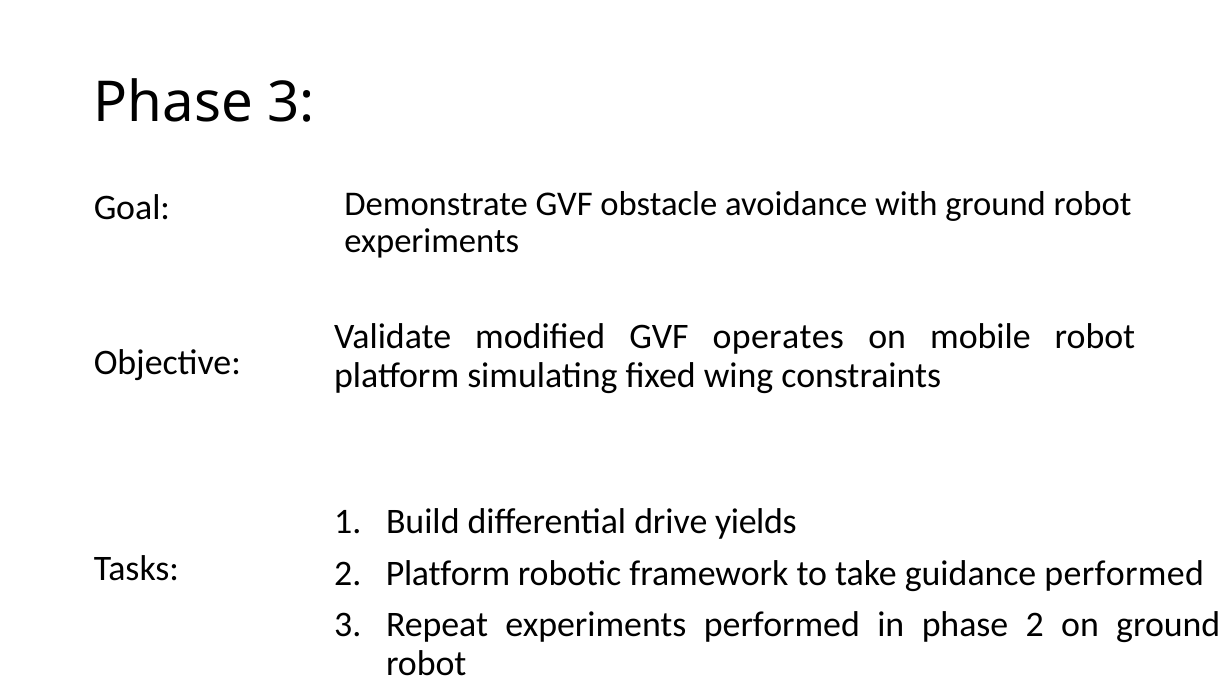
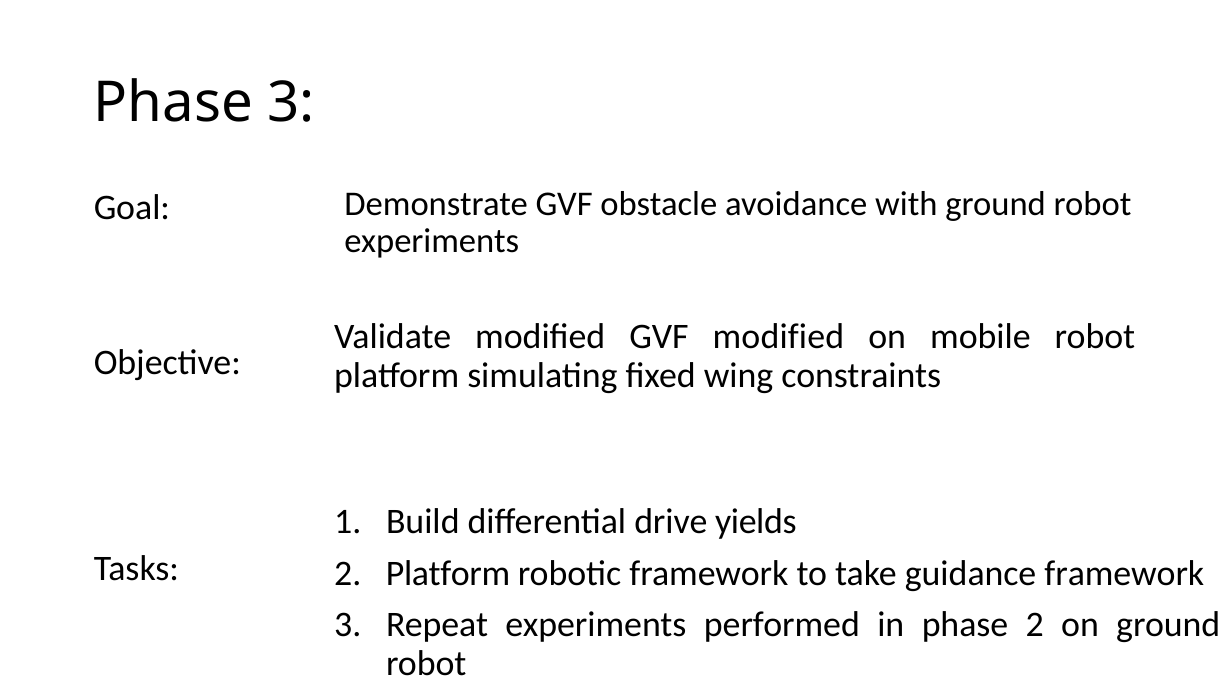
GVF operates: operates -> modified (778, 337)
guidance performed: performed -> framework (1124, 573)
